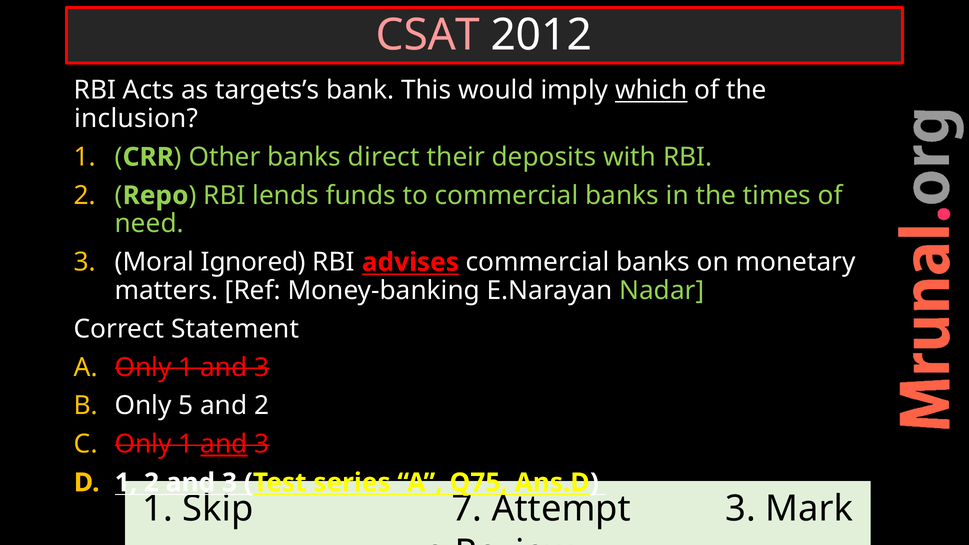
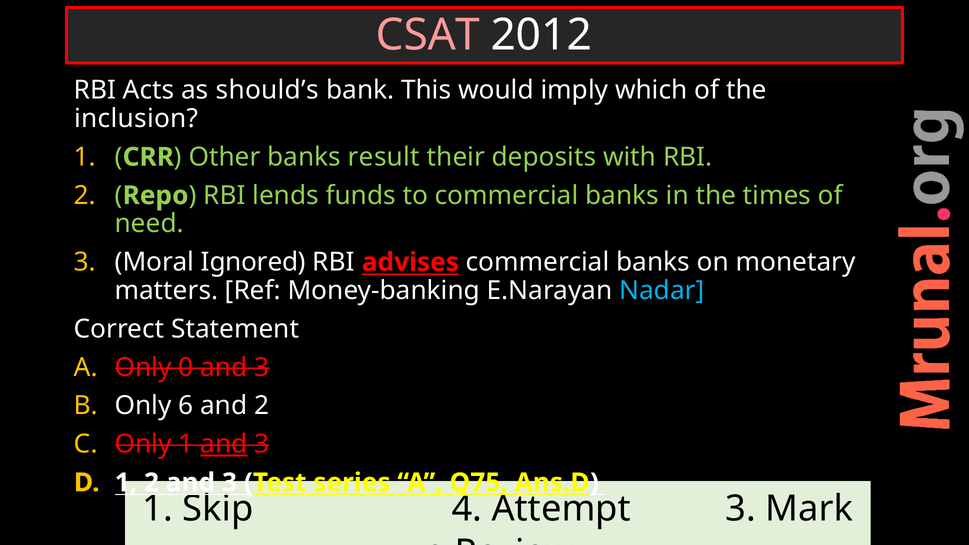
targets’s: targets’s -> should’s (267, 90)
which underline: present -> none (651, 90)
direct: direct -> result (384, 157)
Nadar colour: light green -> light blue (662, 291)
A Only 1: 1 -> 0 (186, 367)
5: 5 -> 6 (186, 406)
7: 7 -> 4 (467, 509)
